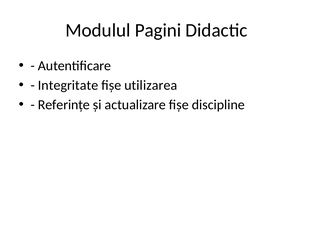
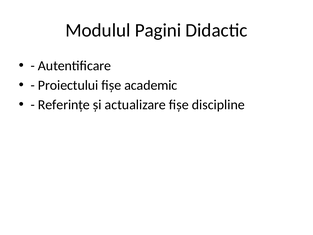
Integritate: Integritate -> Proiectului (68, 85)
utilizarea: utilizarea -> academic (151, 85)
